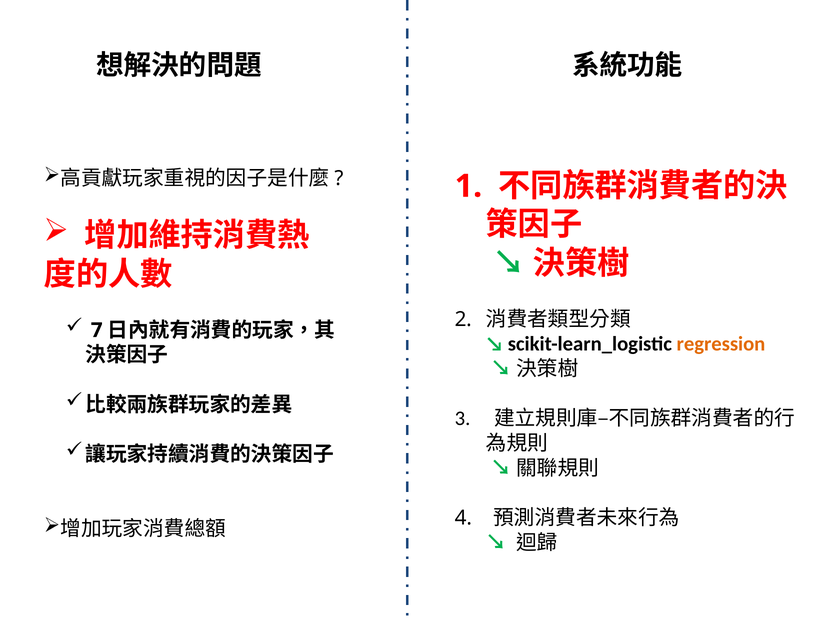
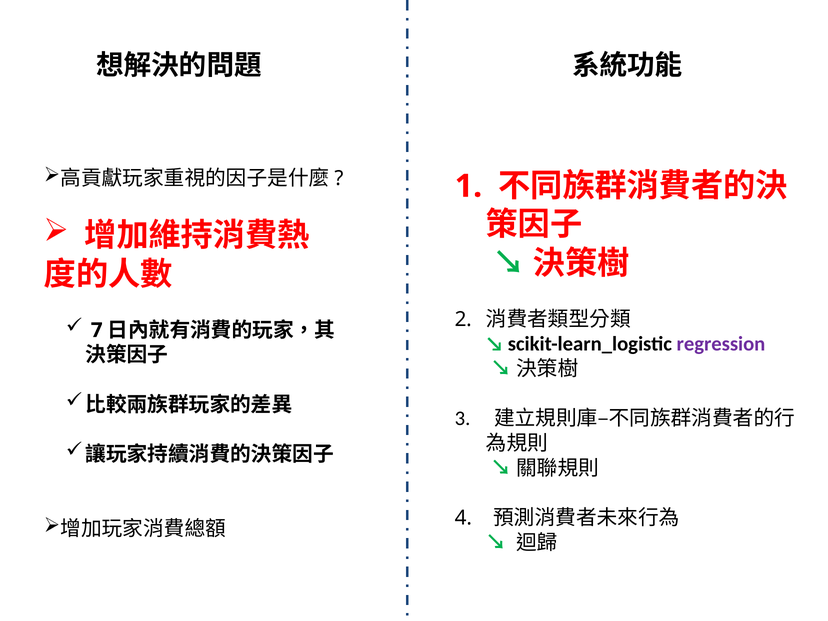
regression colour: orange -> purple (721, 344)
